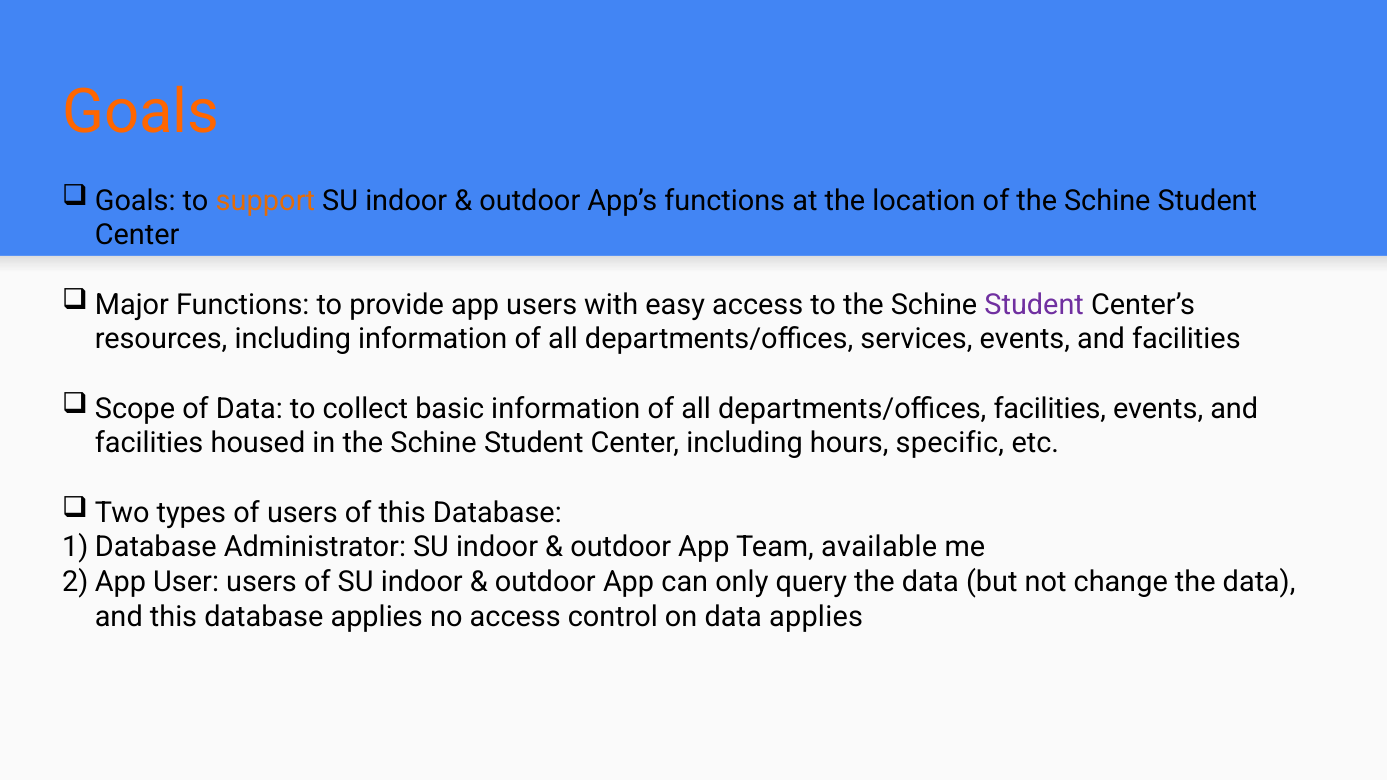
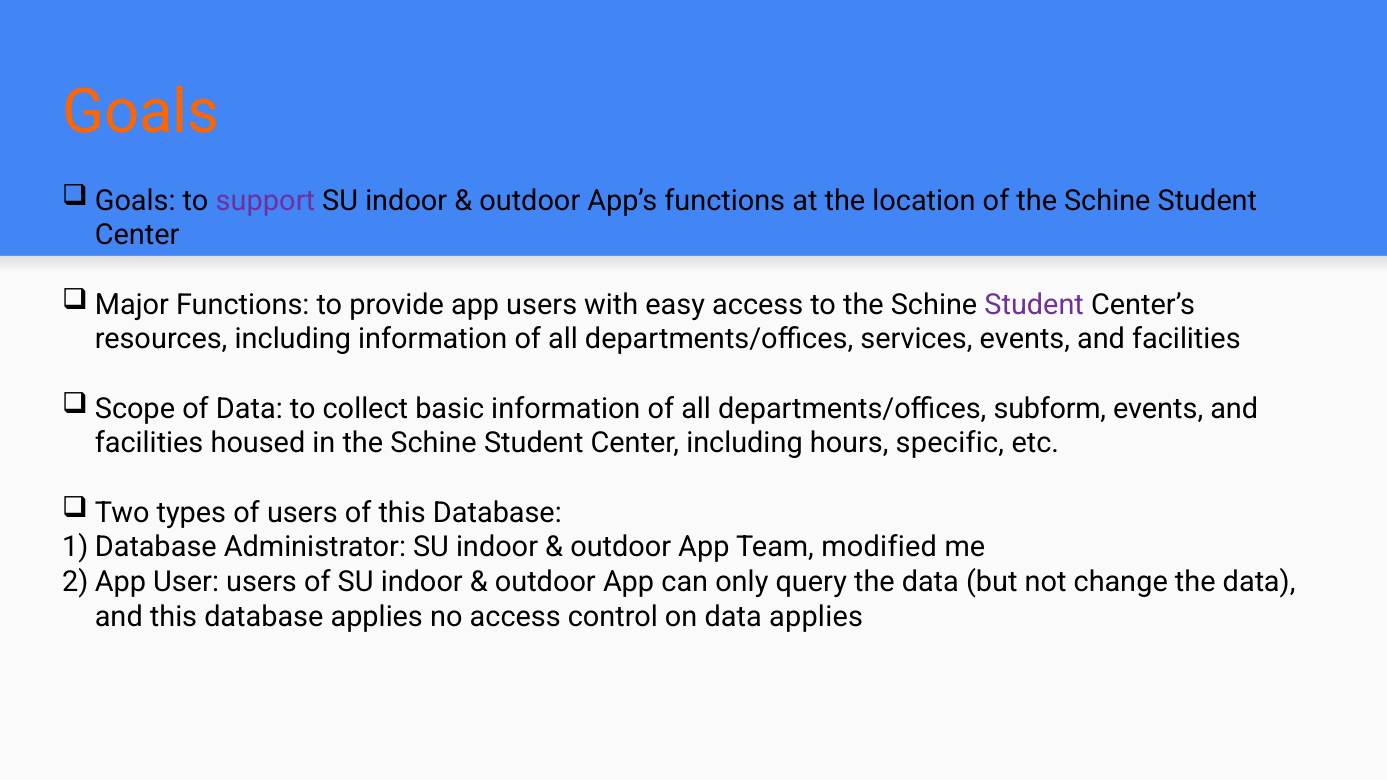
support colour: orange -> purple (265, 201)
departments/offices facilities: facilities -> subform (1050, 409)
available: available -> modified (879, 548)
